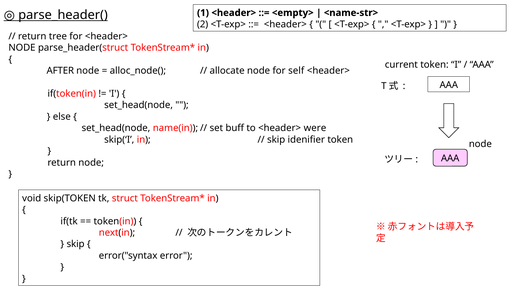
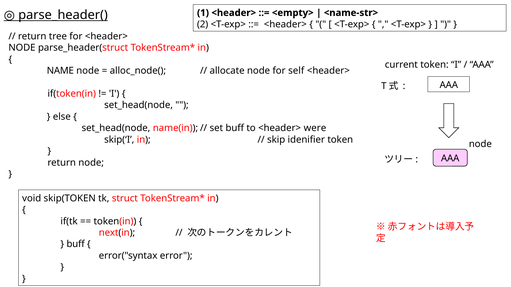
AFTER: AFTER -> NAME (60, 71)
skip: skip -> buff (76, 245)
